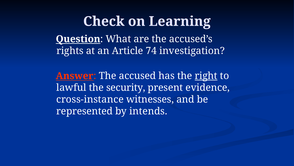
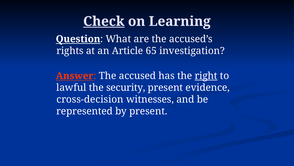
Check underline: none -> present (104, 21)
74: 74 -> 65 (151, 51)
cross-instance: cross-instance -> cross-decision (90, 99)
by intends: intends -> present (148, 111)
